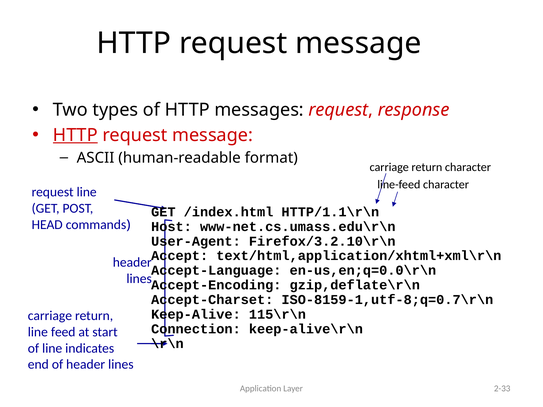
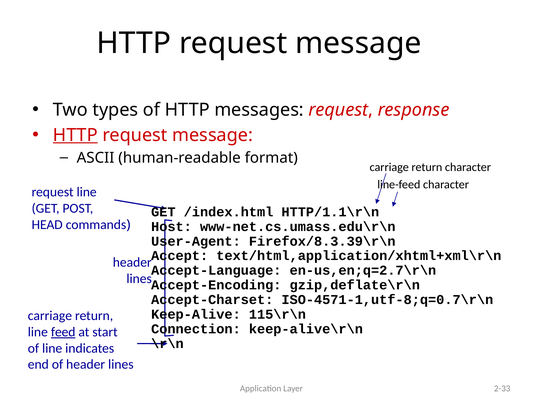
Firefox/3.2.10\r\n: Firefox/3.2.10\r\n -> Firefox/8.3.39\r\n (322, 241)
en-us,en;q=0.0\r\n: en-us,en;q=0.0\r\n -> en-us,en;q=2.7\r\n (363, 271)
ISO-8159-1,utf-8;q=0.7\r\n: ISO-8159-1,utf-8;q=0.7\r\n -> ISO-4571-1,utf-8;q=0.7\r\n (387, 300)
feed underline: none -> present (63, 332)
